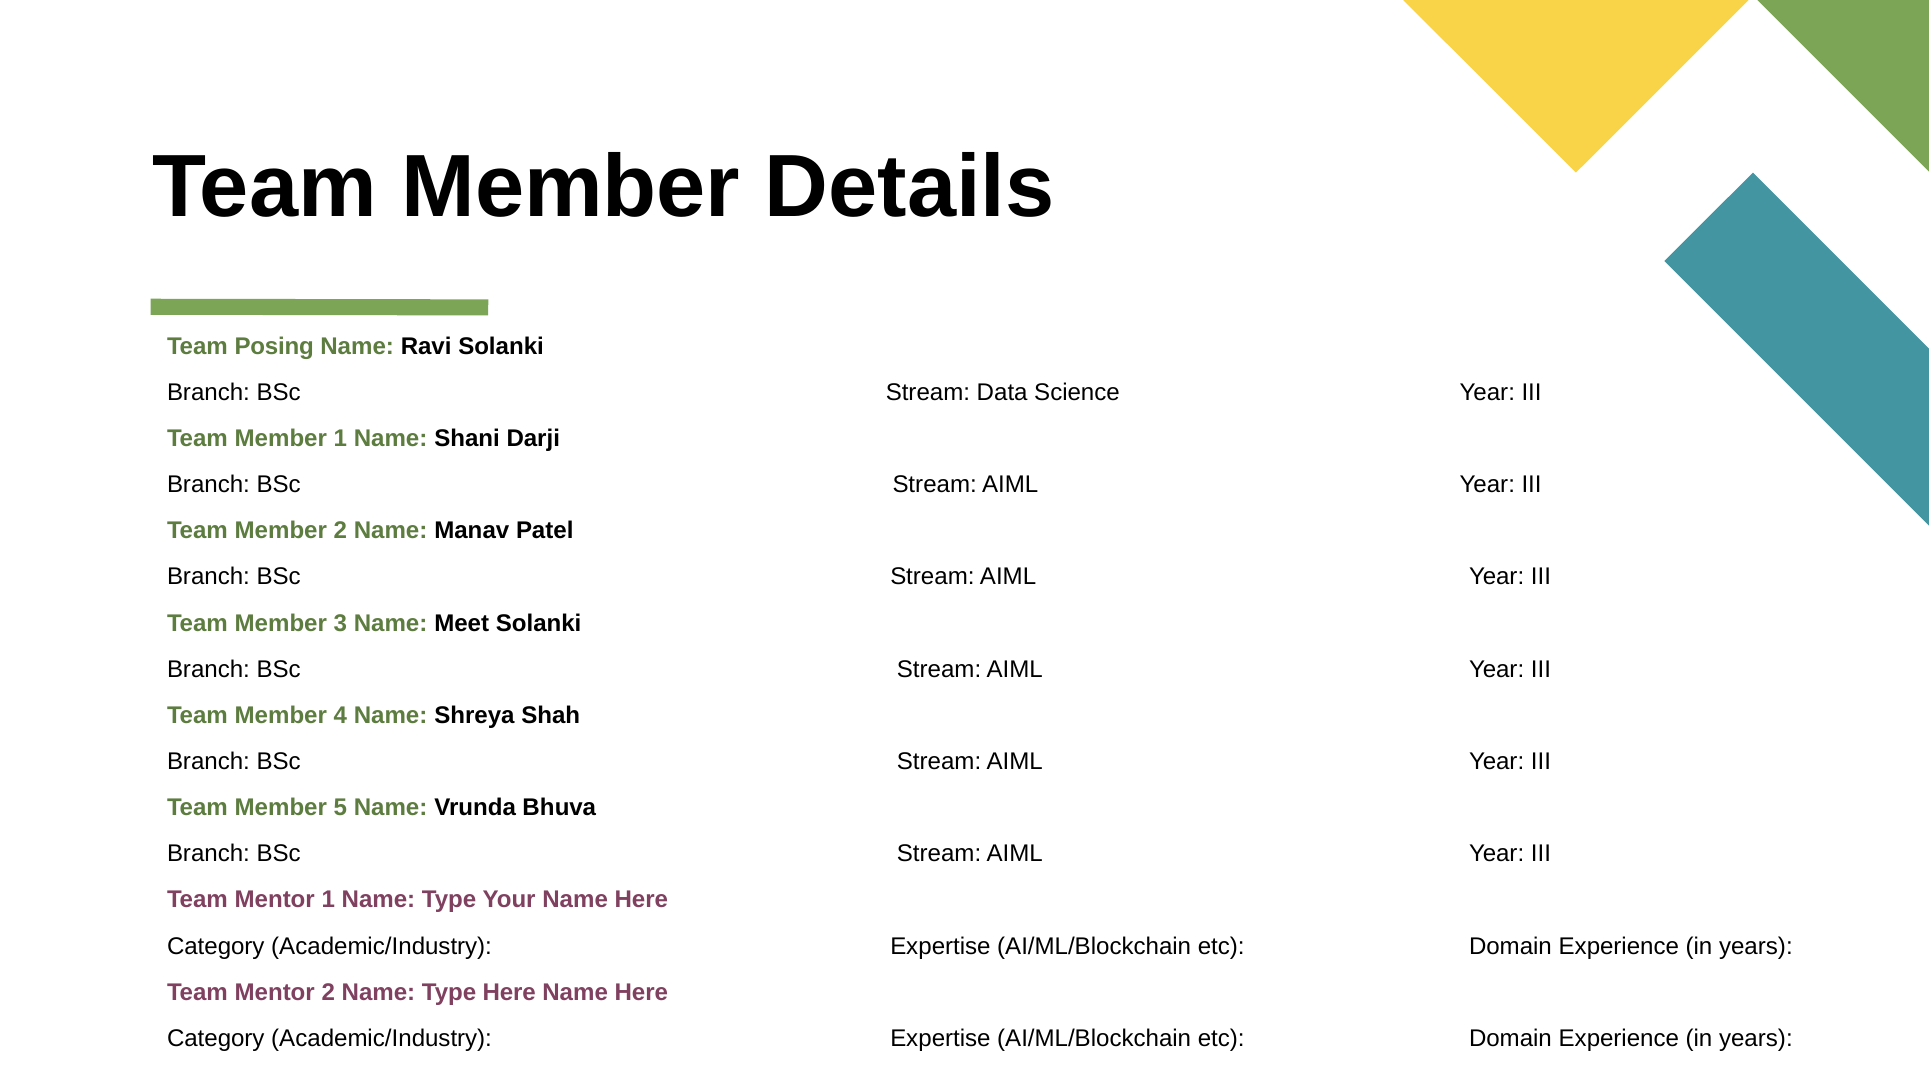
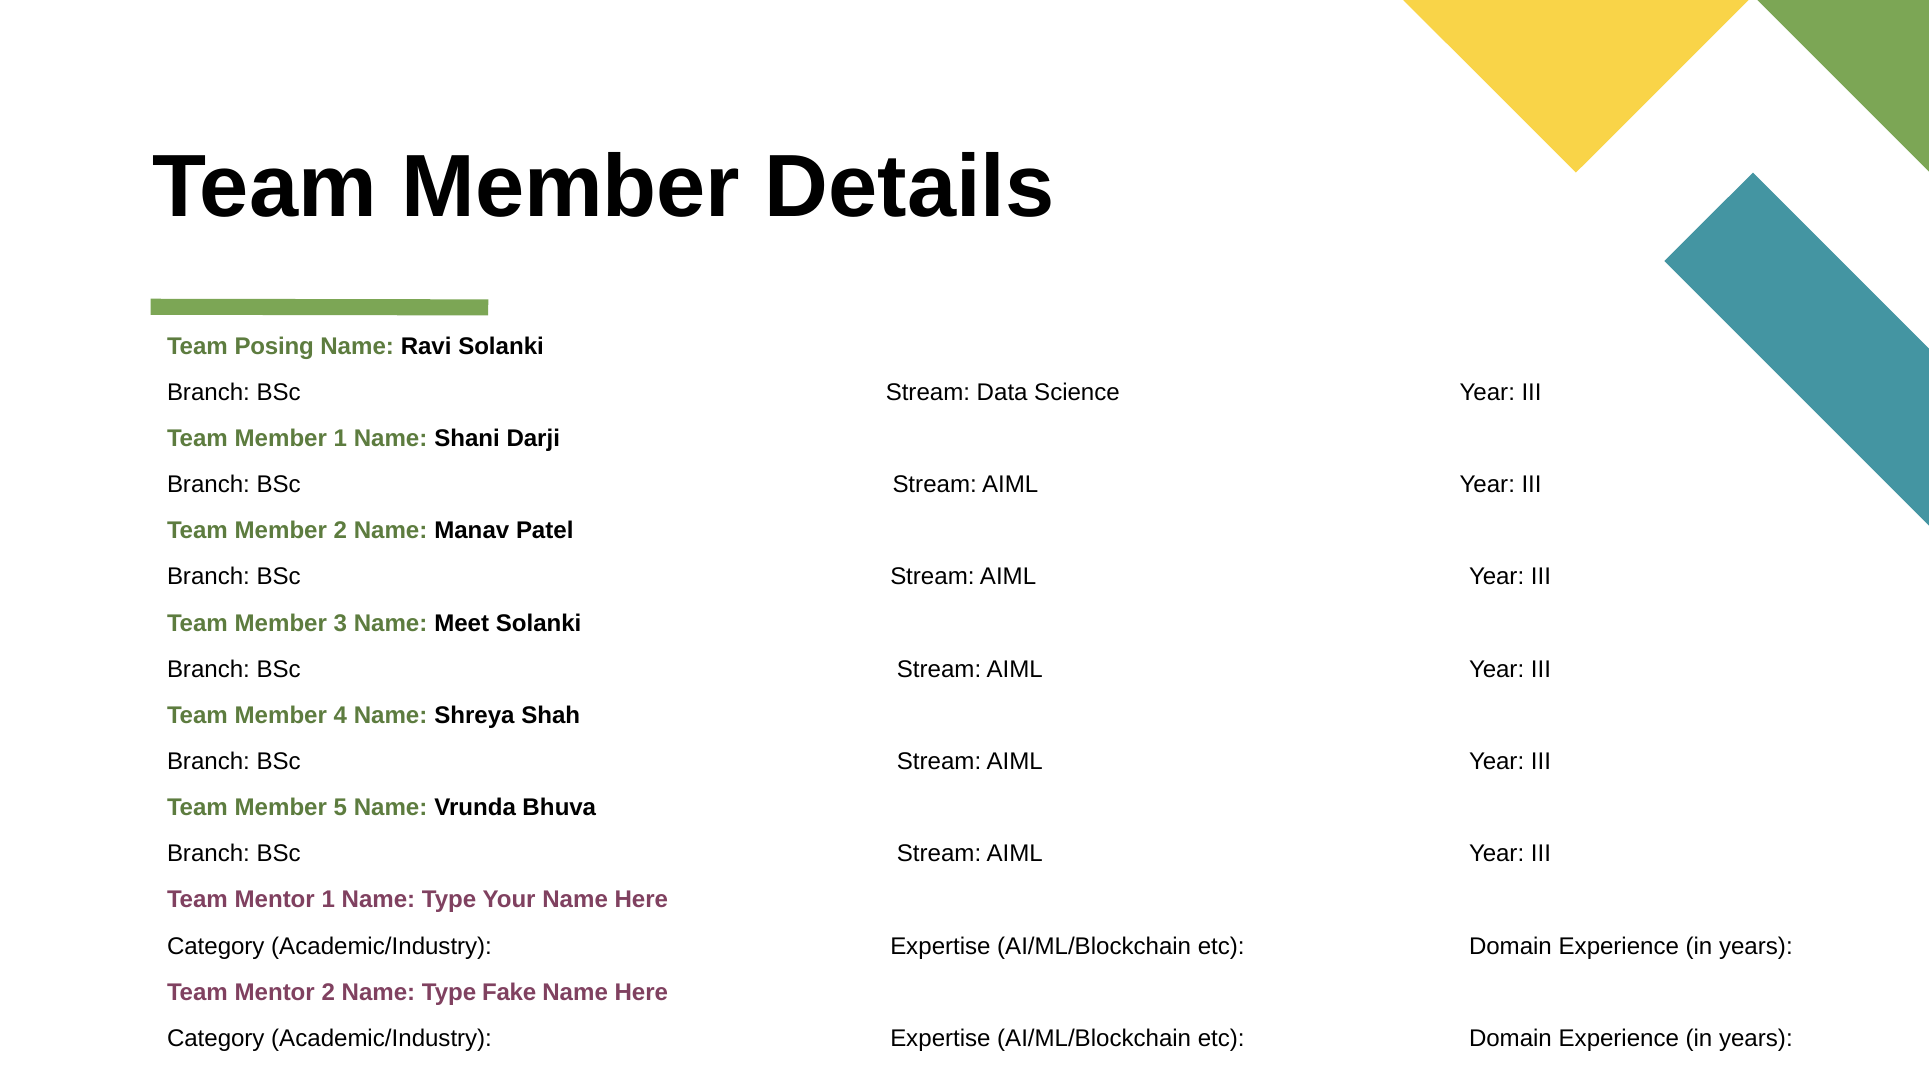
Type Here: Here -> Fake (509, 992)
